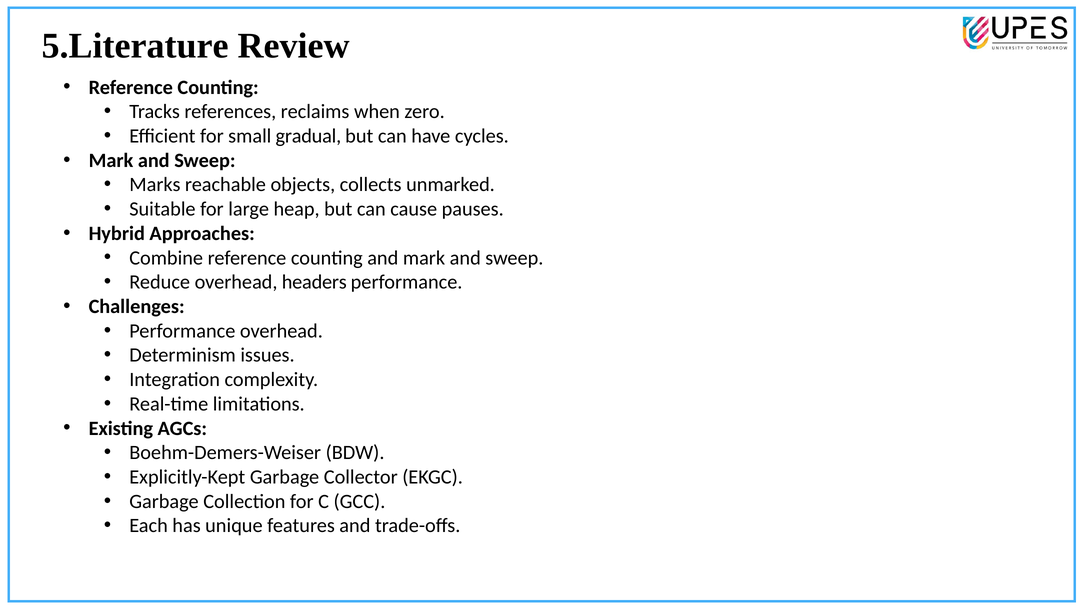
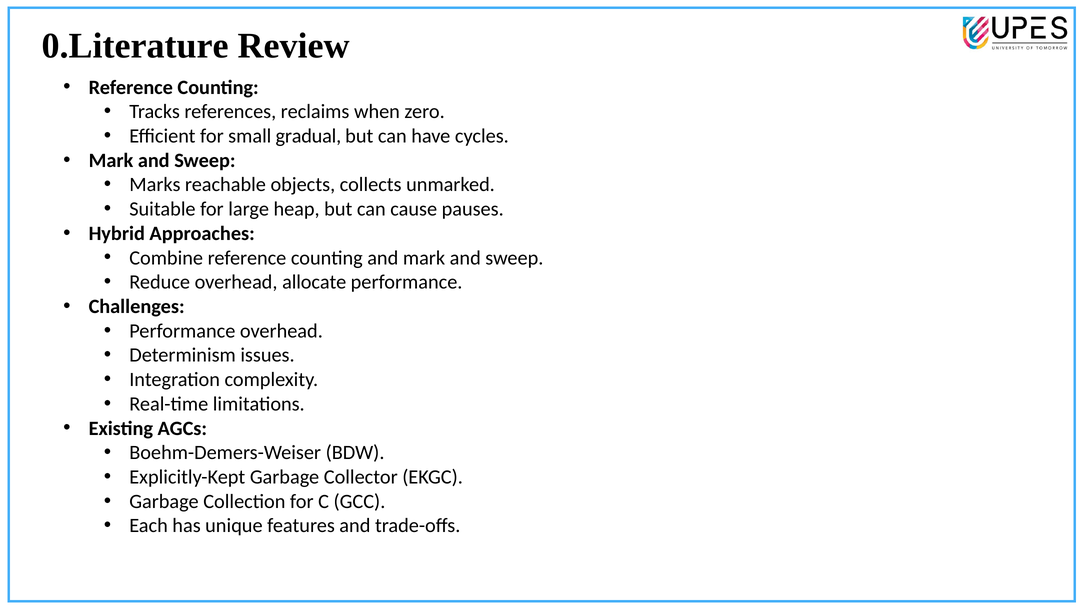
5.Literature: 5.Literature -> 0.Literature (135, 46)
headers: headers -> allocate (314, 282)
